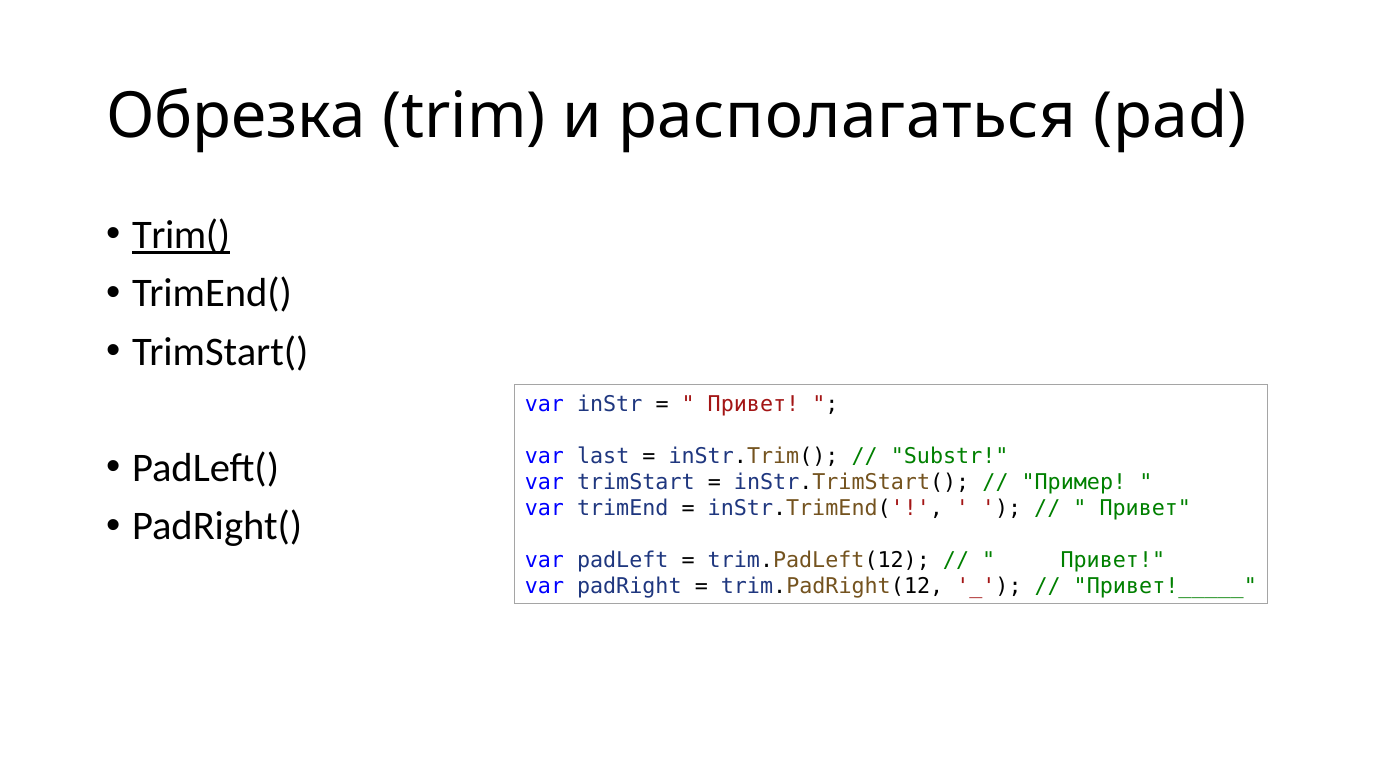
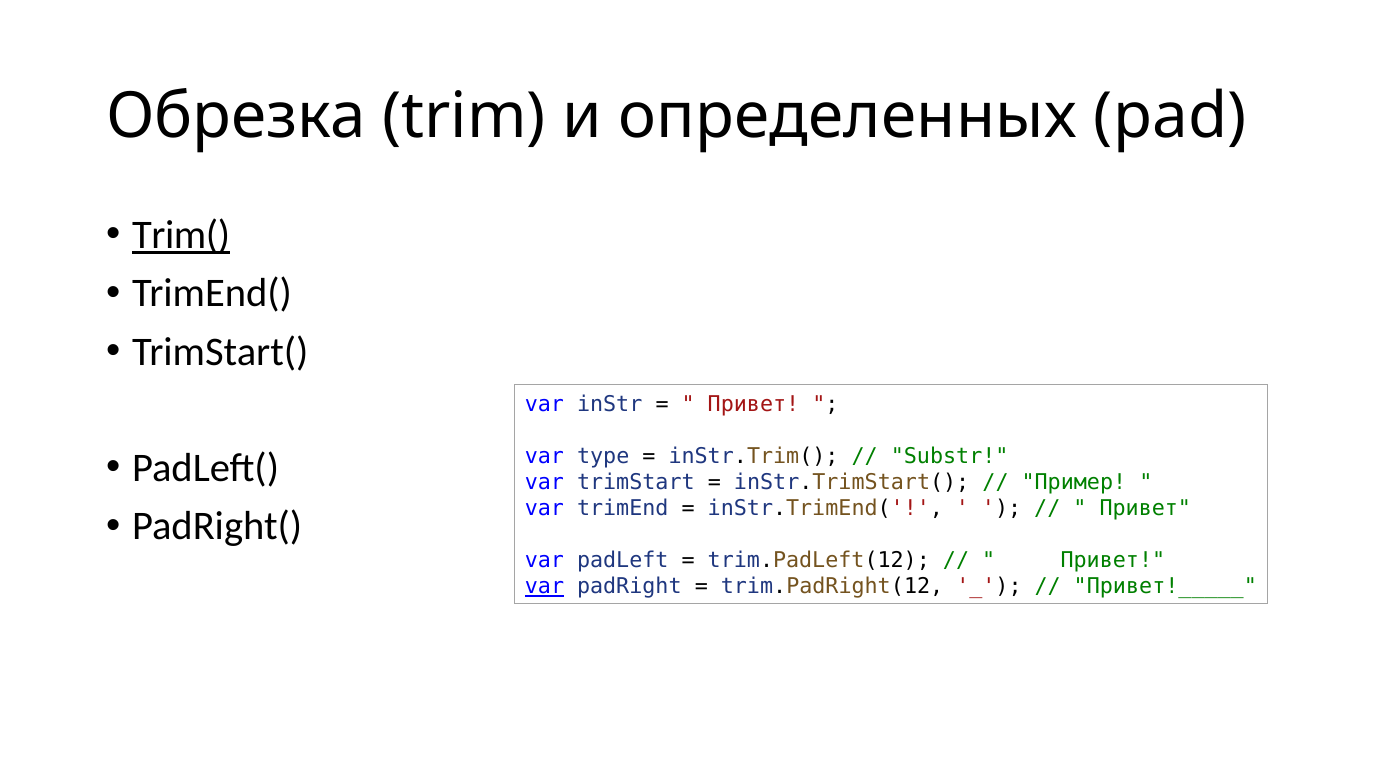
располагаться: располагаться -> определенных (848, 117)
last: last -> type (603, 457)
var underline: none -> present (544, 587)
